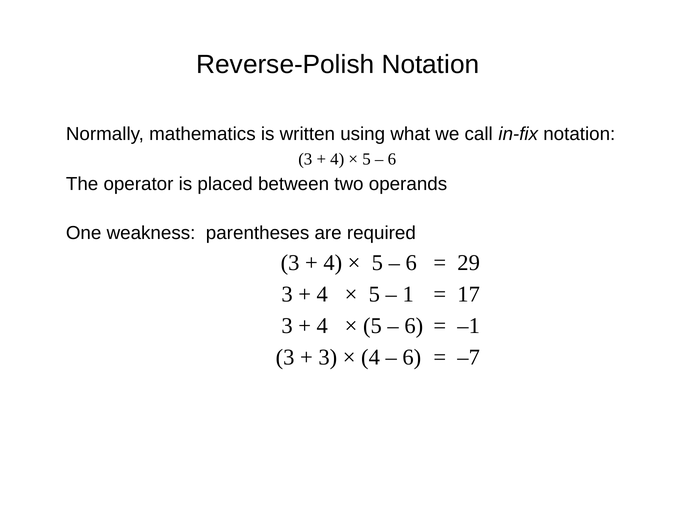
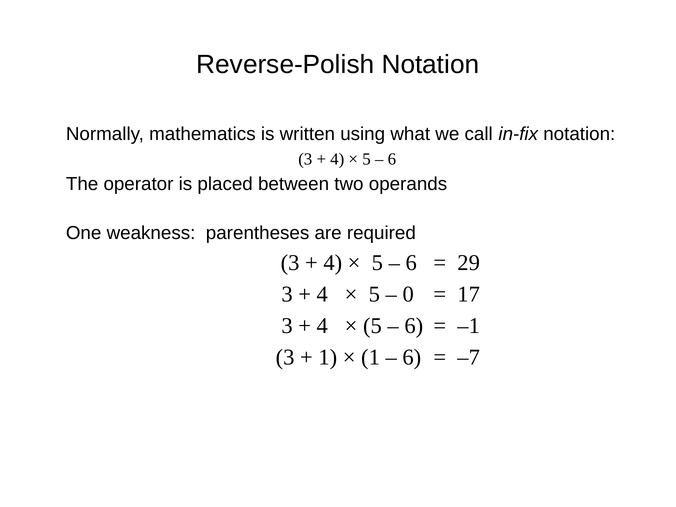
1: 1 -> 0 (408, 294)
3: 3 -> 1 (328, 357)
4: 4 -> 1 (371, 357)
